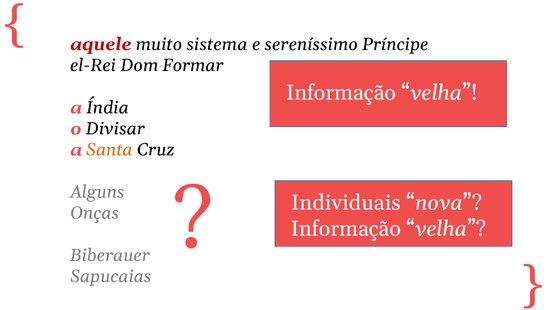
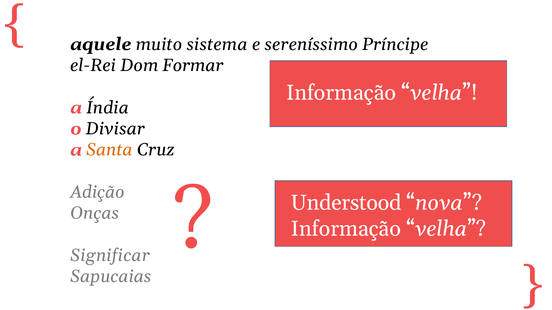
aquele colour: red -> black (101, 44)
Alguns: Alguns -> Adição (97, 192)
Individuais: Individuais -> Understood (346, 203)
Biberauer: Biberauer -> Significar (110, 256)
